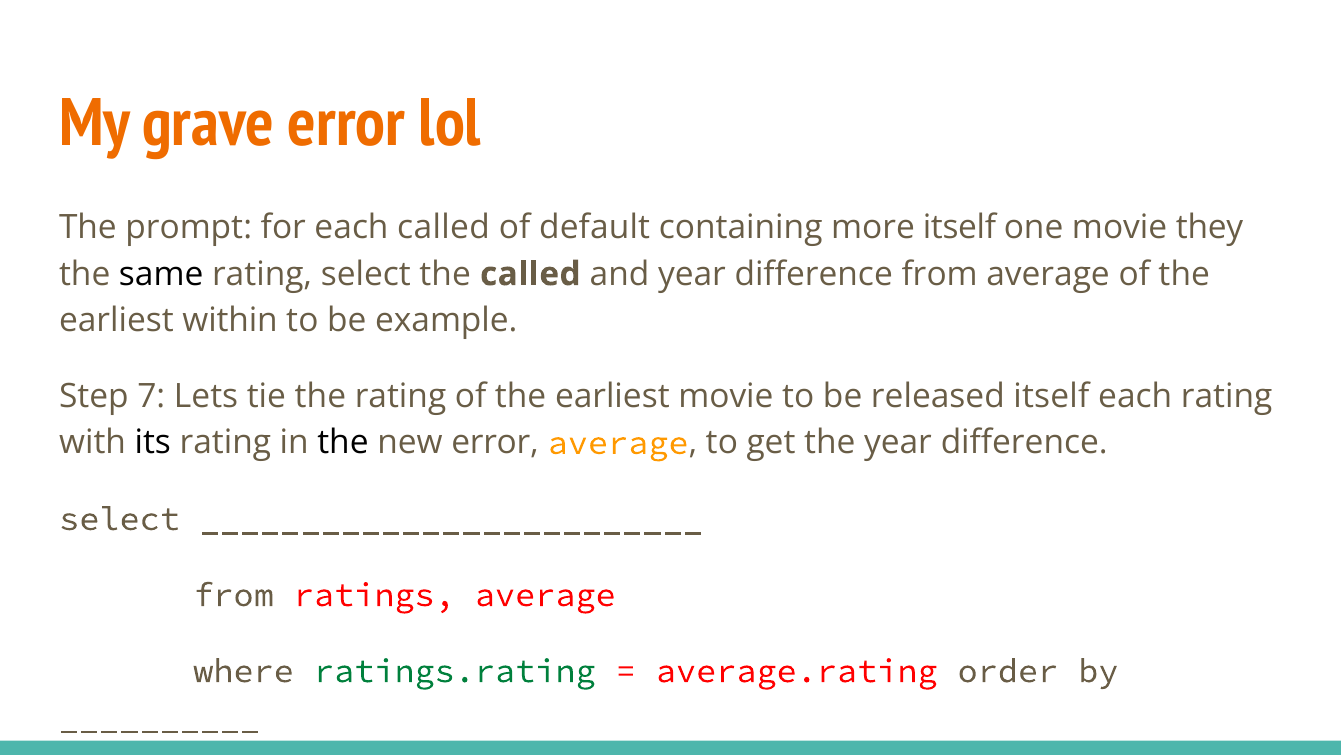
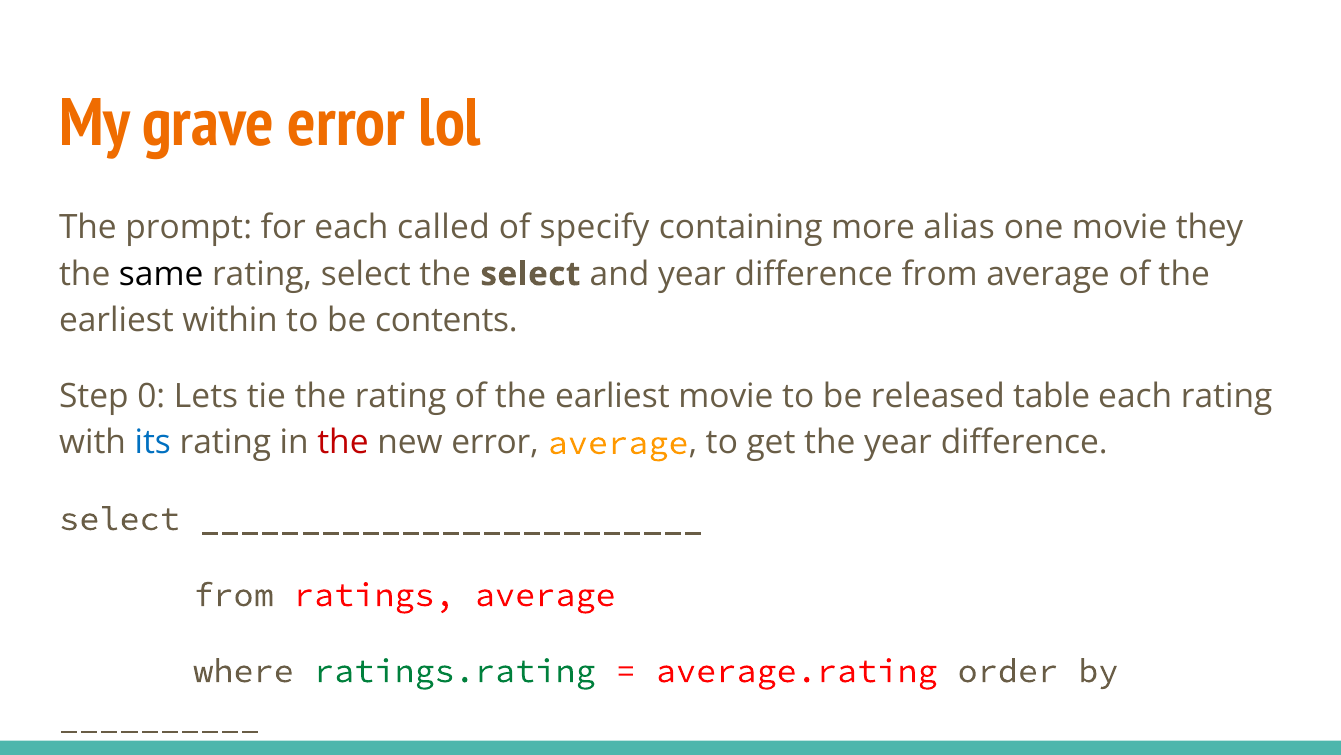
default: default -> specify (595, 228)
more itself: itself -> alias (959, 228)
the called: called -> select (530, 274)
example: example -> contents (446, 320)
7: 7 -> 0 (151, 396)
released itself: itself -> table (1052, 396)
its colour: black -> blue (153, 442)
the colour: black -> red (343, 442)
